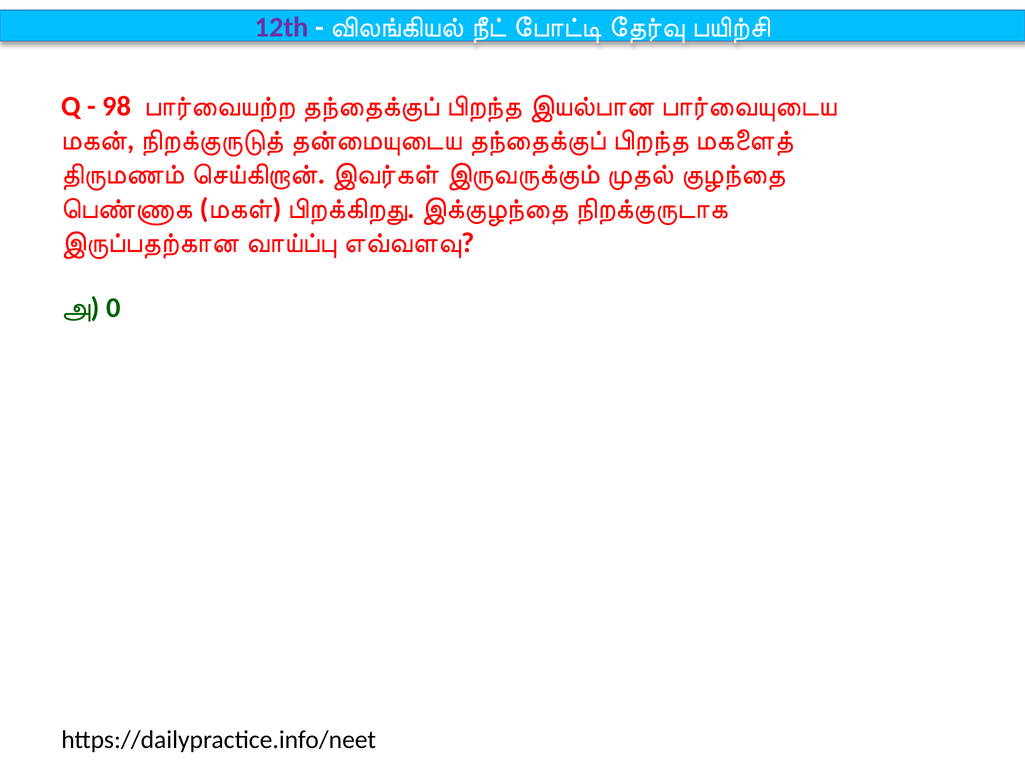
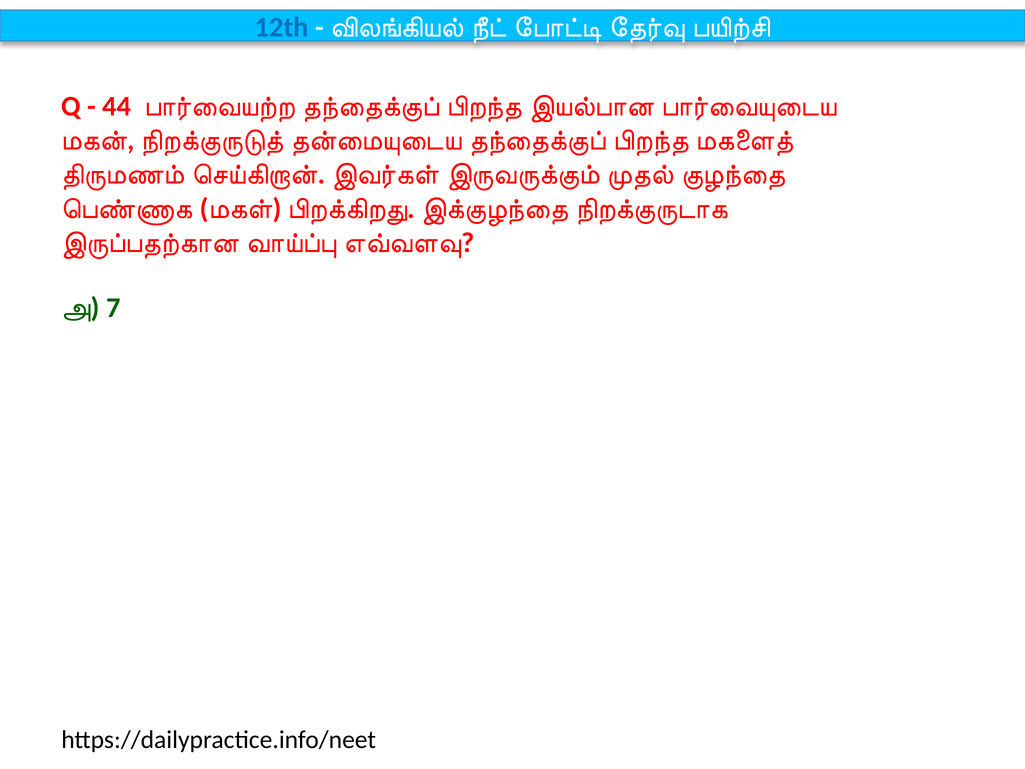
12th colour: purple -> blue (282, 28)
98: 98 -> 44 (117, 106)
0: 0 -> 7 (113, 308)
